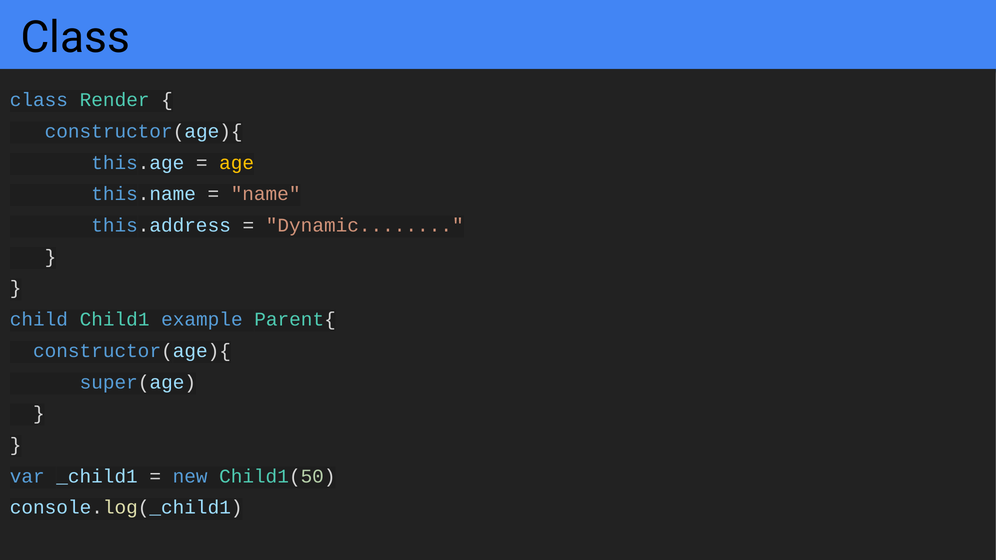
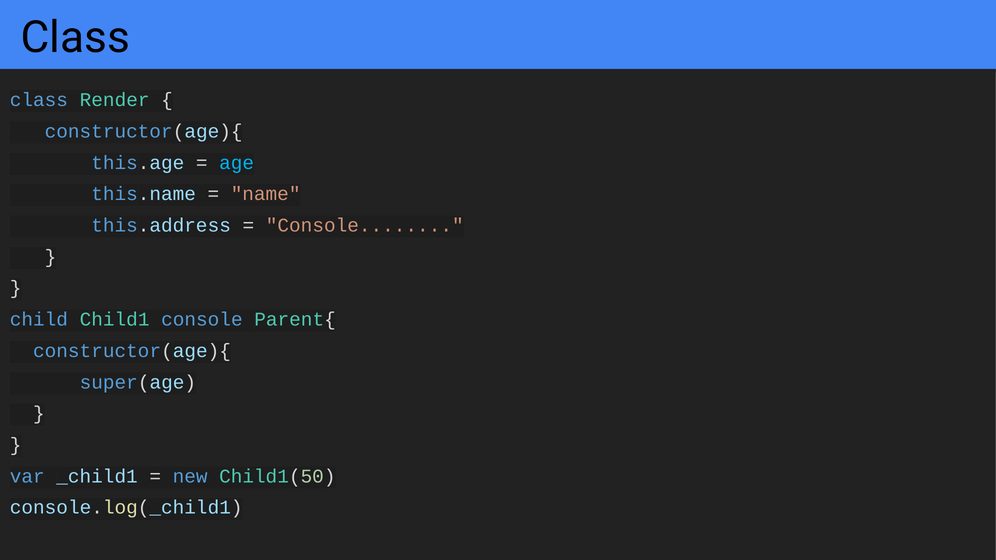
age colour: yellow -> light blue (237, 163)
Dynamic: Dynamic -> Console (365, 225)
Child1 example: example -> console (202, 320)
